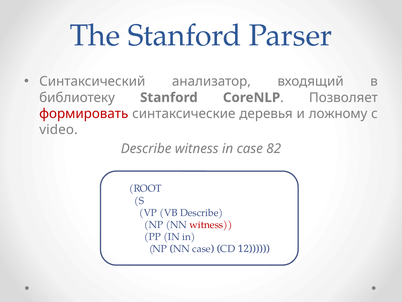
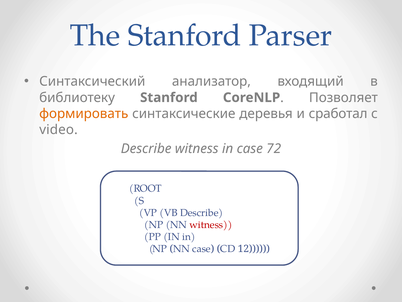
формировать colour: red -> orange (84, 114)
ложному: ложному -> сработал (338, 114)
82: 82 -> 72 (274, 148)
